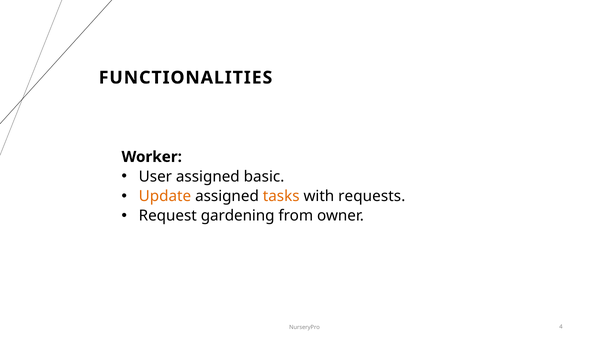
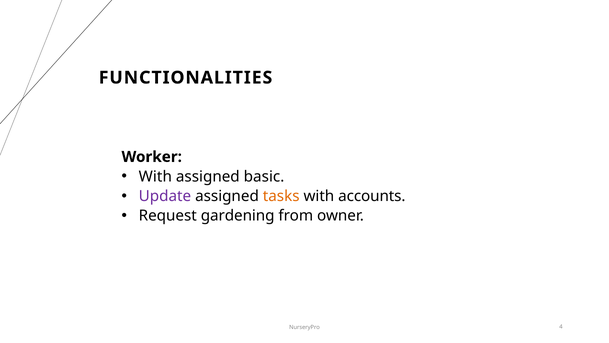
User: User -> With (155, 176)
Update colour: orange -> purple (165, 196)
requests: requests -> accounts (372, 196)
